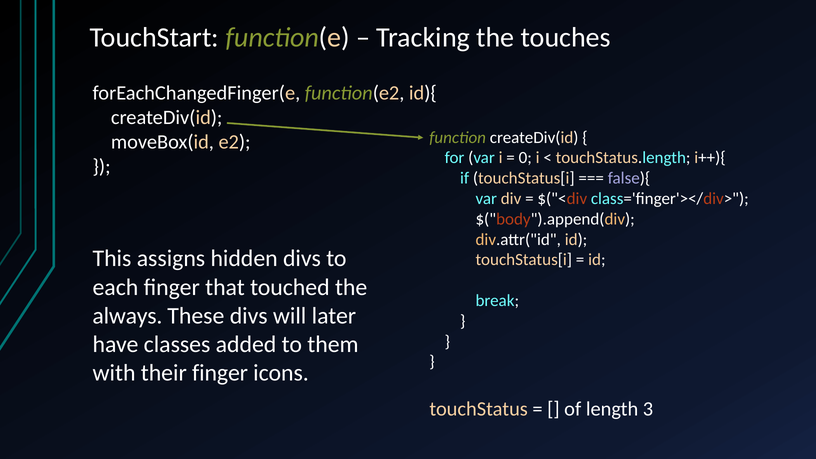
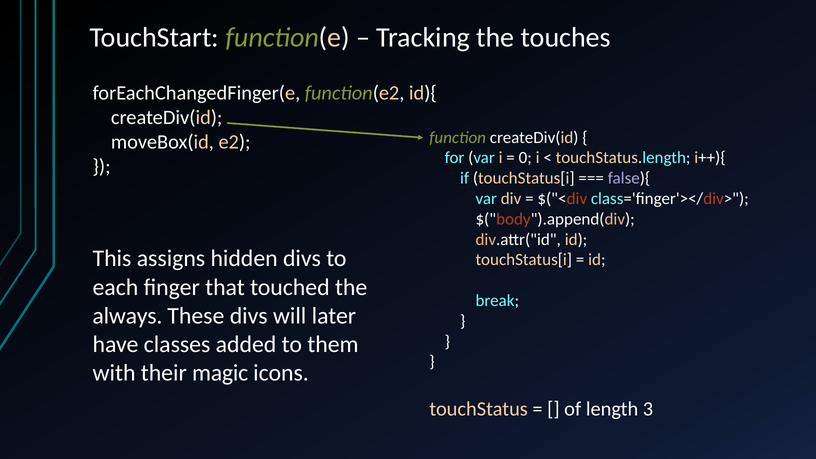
their finger: finger -> magic (220, 373)
